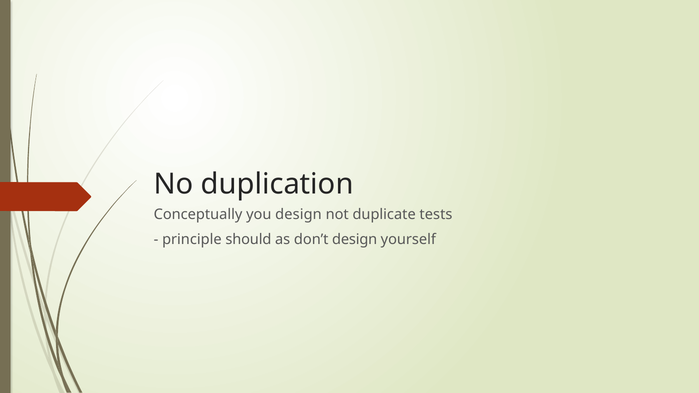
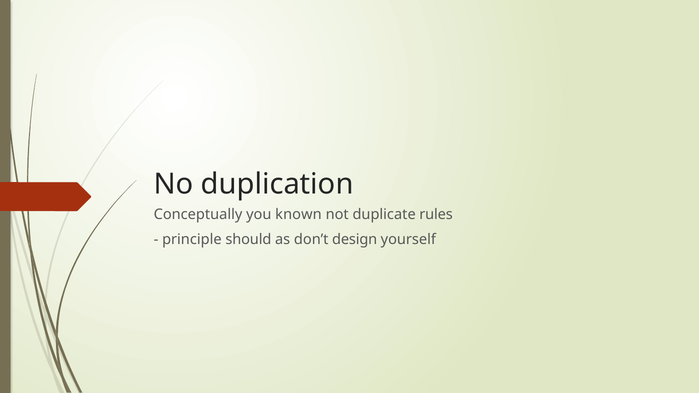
you design: design -> known (298, 215)
tests: tests -> rules (436, 215)
